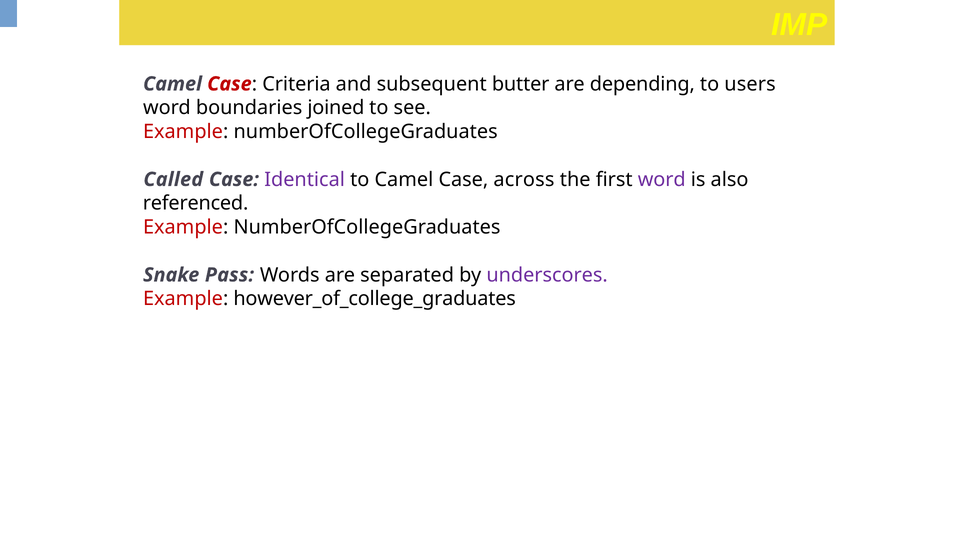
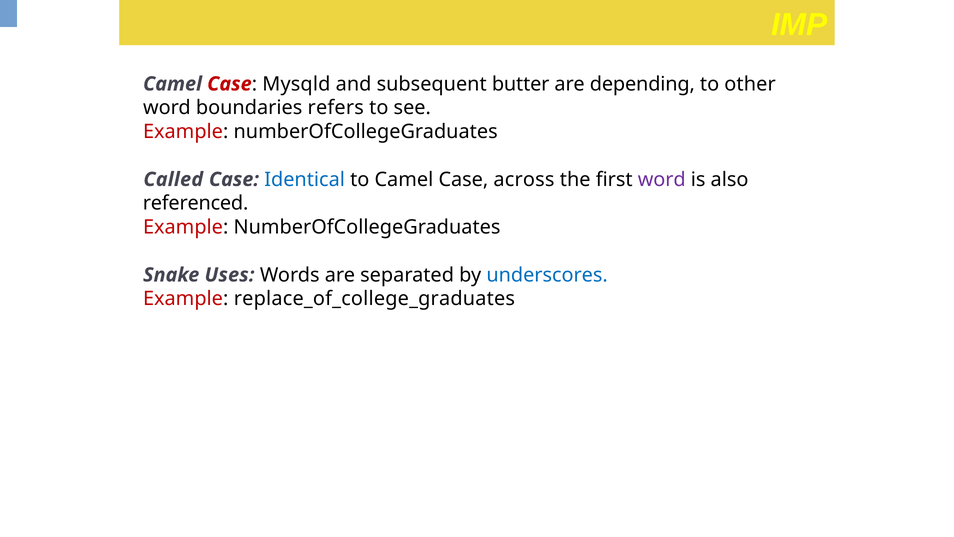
Criteria: Criteria -> Mysqld (296, 84)
users: users -> other (750, 84)
joined: joined -> refers (336, 108)
Identical colour: purple -> blue (305, 179)
Pass: Pass -> Uses (230, 275)
underscores colour: purple -> blue (547, 275)
however_of_college_graduates: however_of_college_graduates -> replace_of_college_graduates (374, 299)
